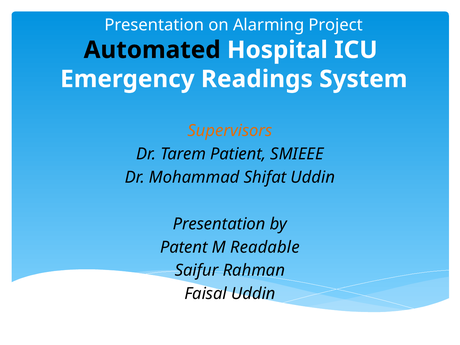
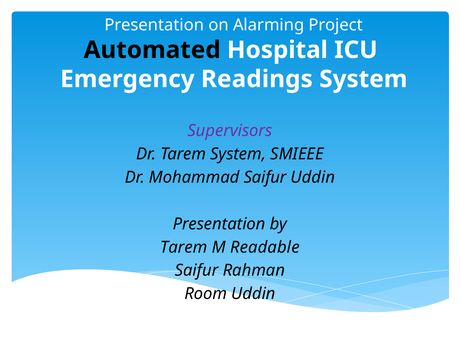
Supervisors colour: orange -> purple (230, 131)
Tarem Patient: Patient -> System (238, 154)
Mohammad Shifat: Shifat -> Saifur (265, 177)
Patent: Patent -> Tarem (184, 247)
Faisal: Faisal -> Room (206, 294)
